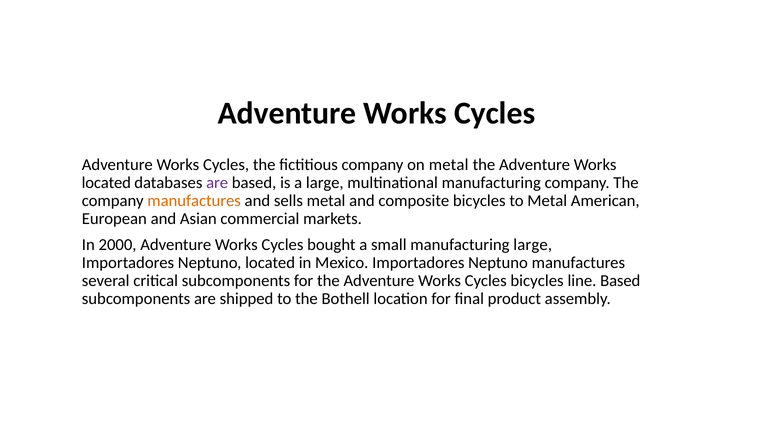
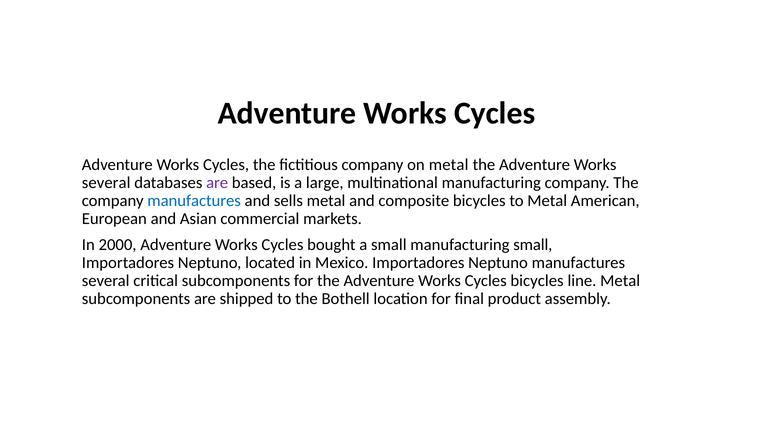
located: located -> several (106, 183)
manufactures colour: orange -> blue (194, 201)
manufacturing large: large -> small (533, 245)
line Based: Based -> Metal (620, 281)
